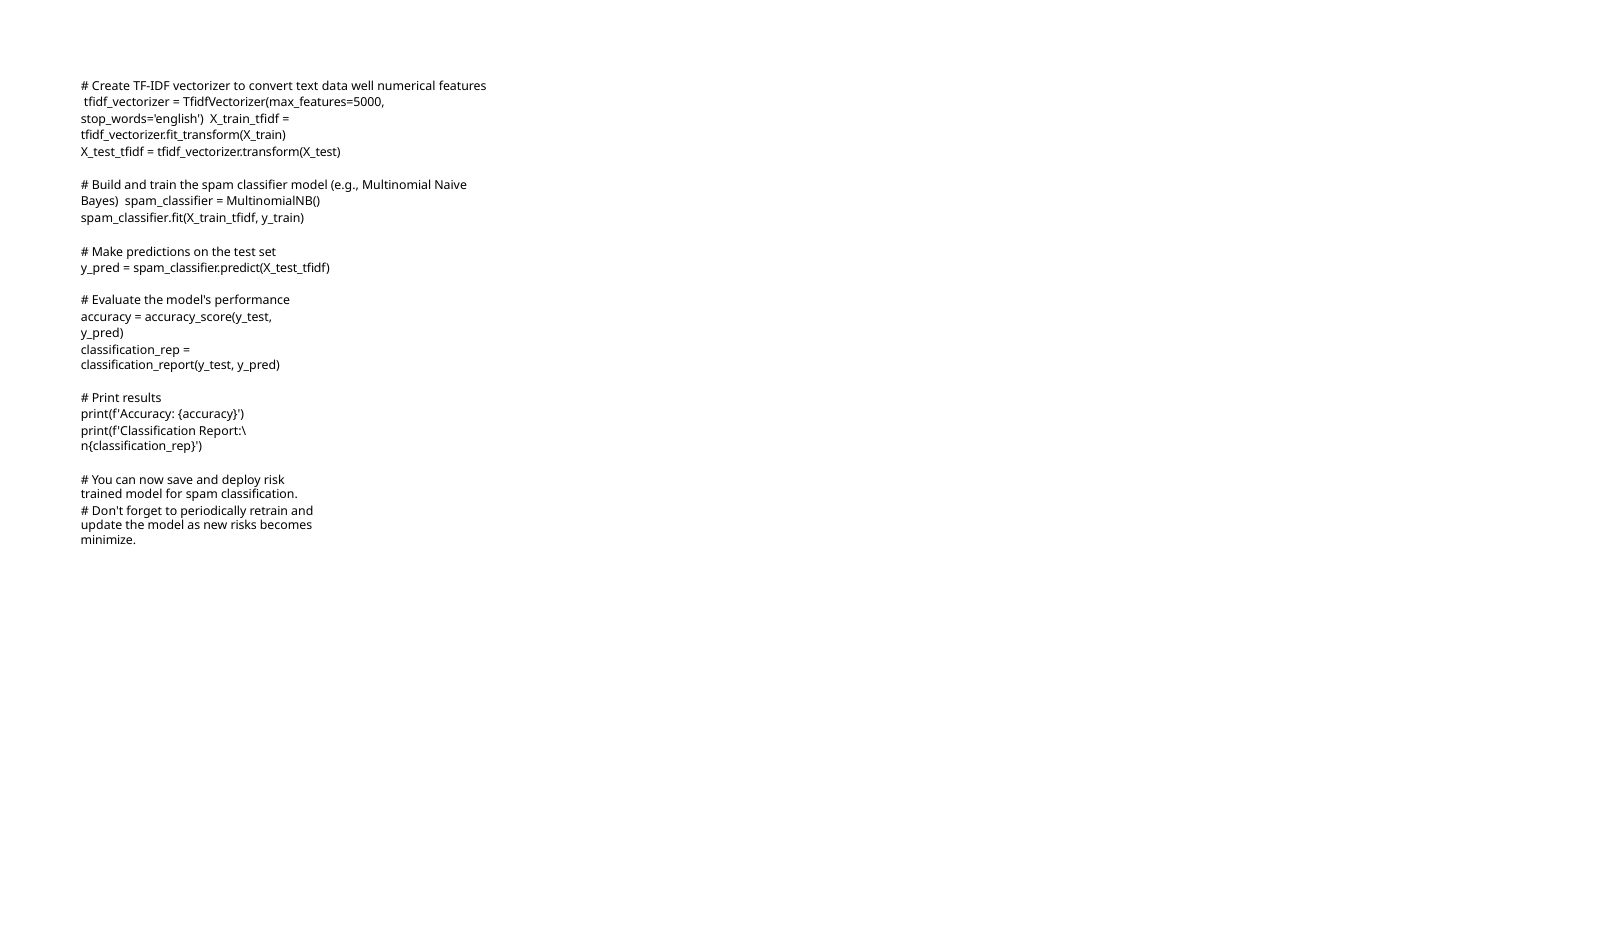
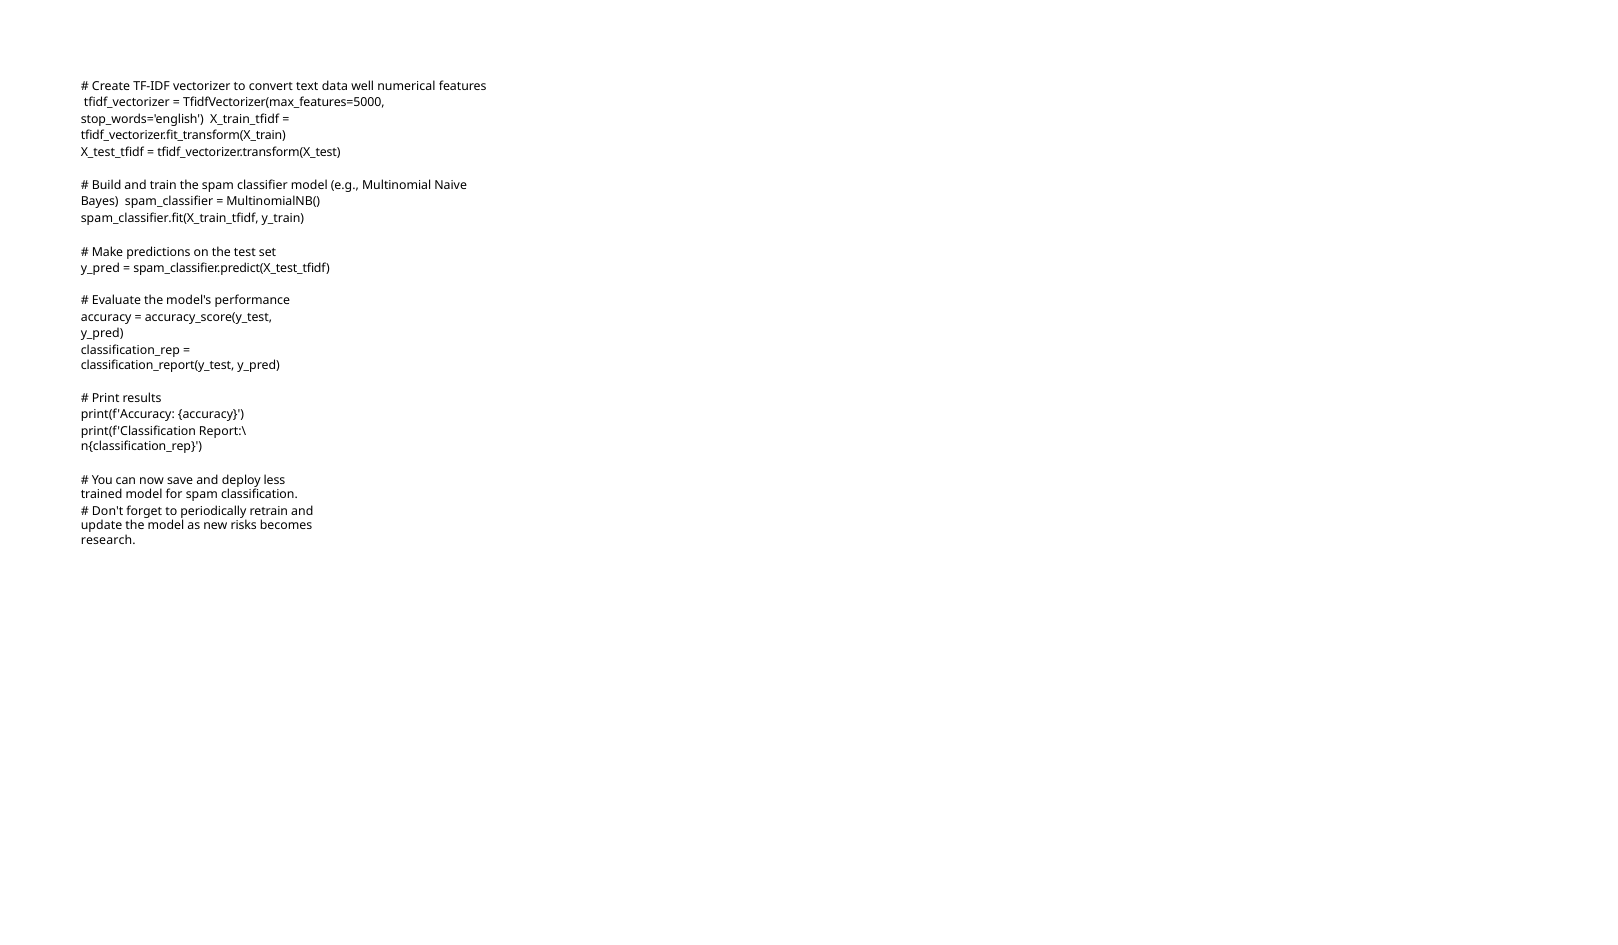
risk: risk -> less (274, 480)
minimize: minimize -> research (108, 541)
